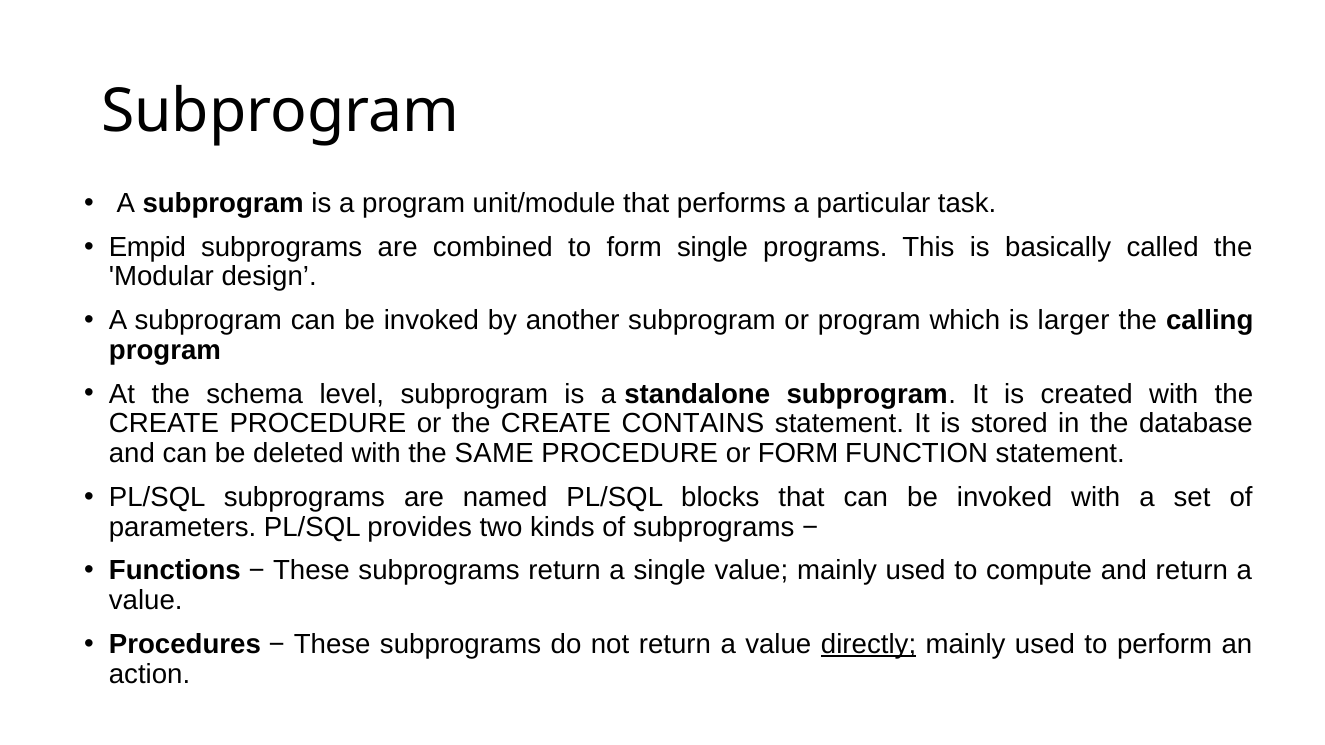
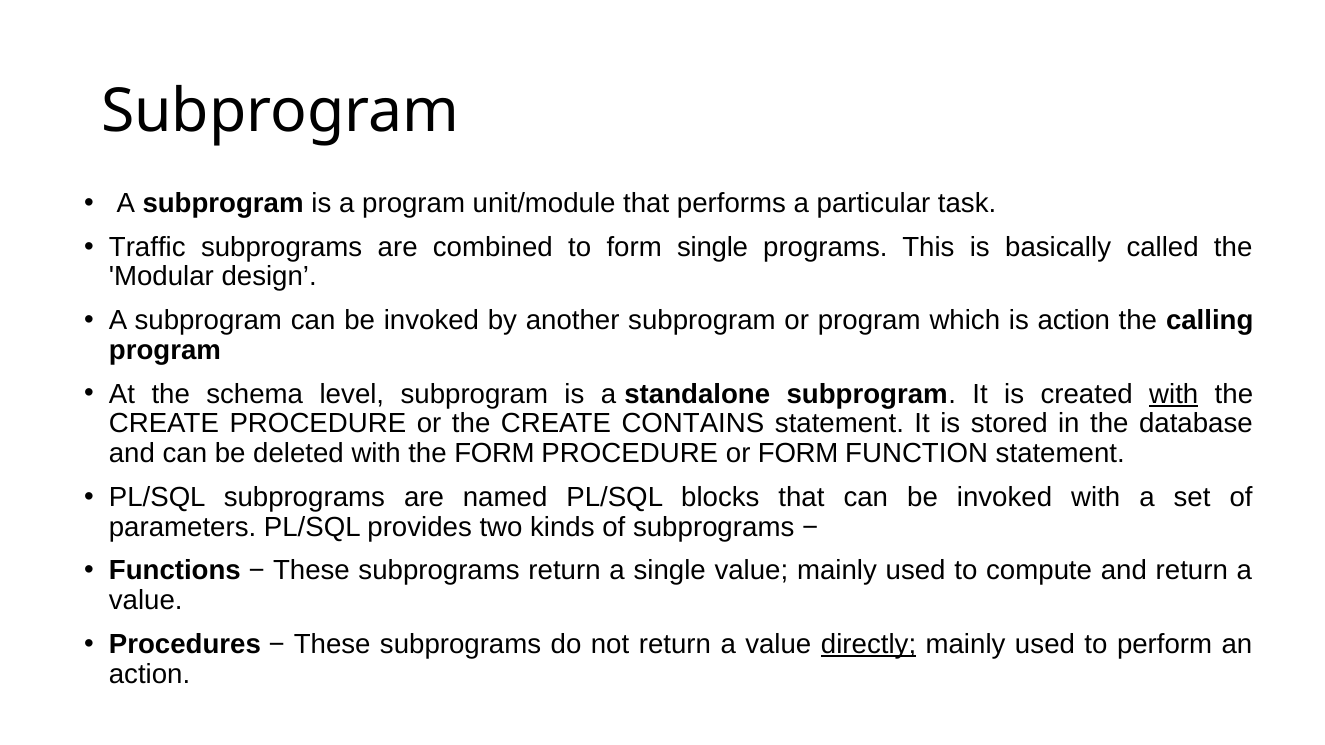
Empid: Empid -> Traffic (147, 247)
is larger: larger -> action (1074, 321)
with underline: none -> present (1174, 394)
the SAME: SAME -> FORM (494, 454)
